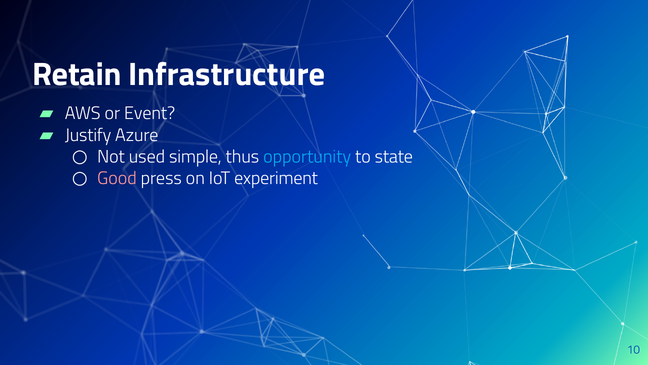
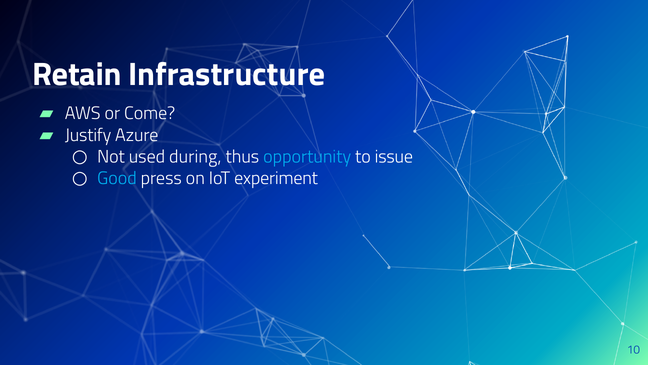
Event: Event -> Come (150, 113)
simple: simple -> during (195, 157)
state: state -> issue (394, 157)
Good colour: pink -> light blue (117, 178)
